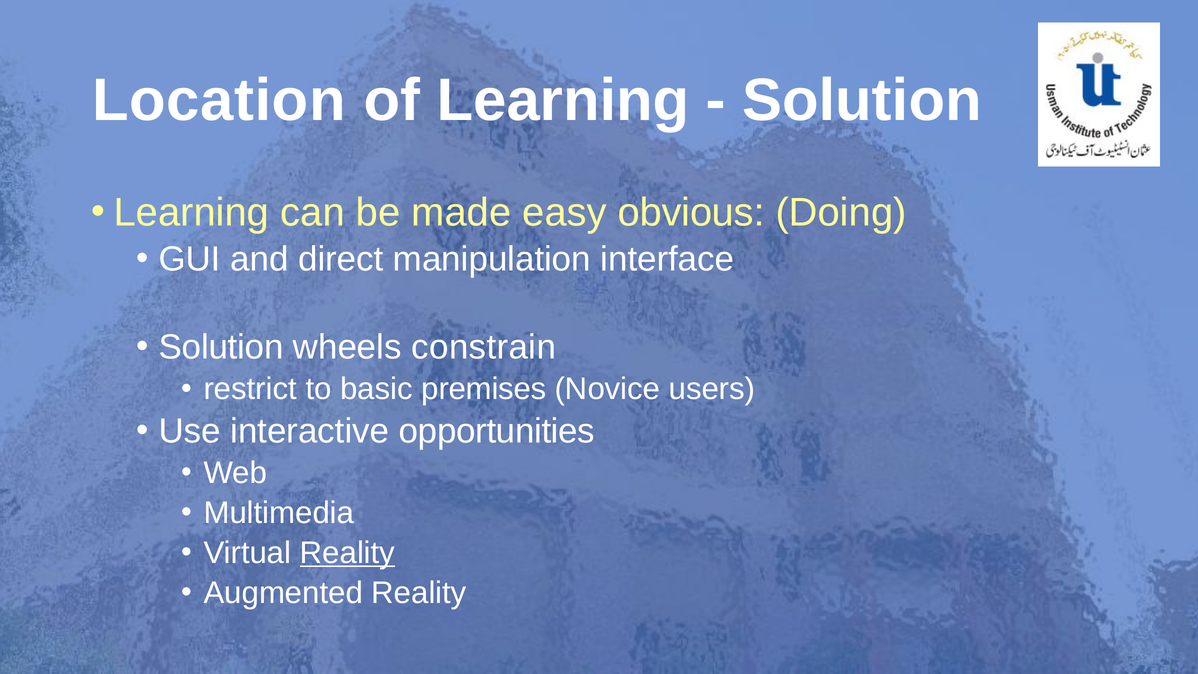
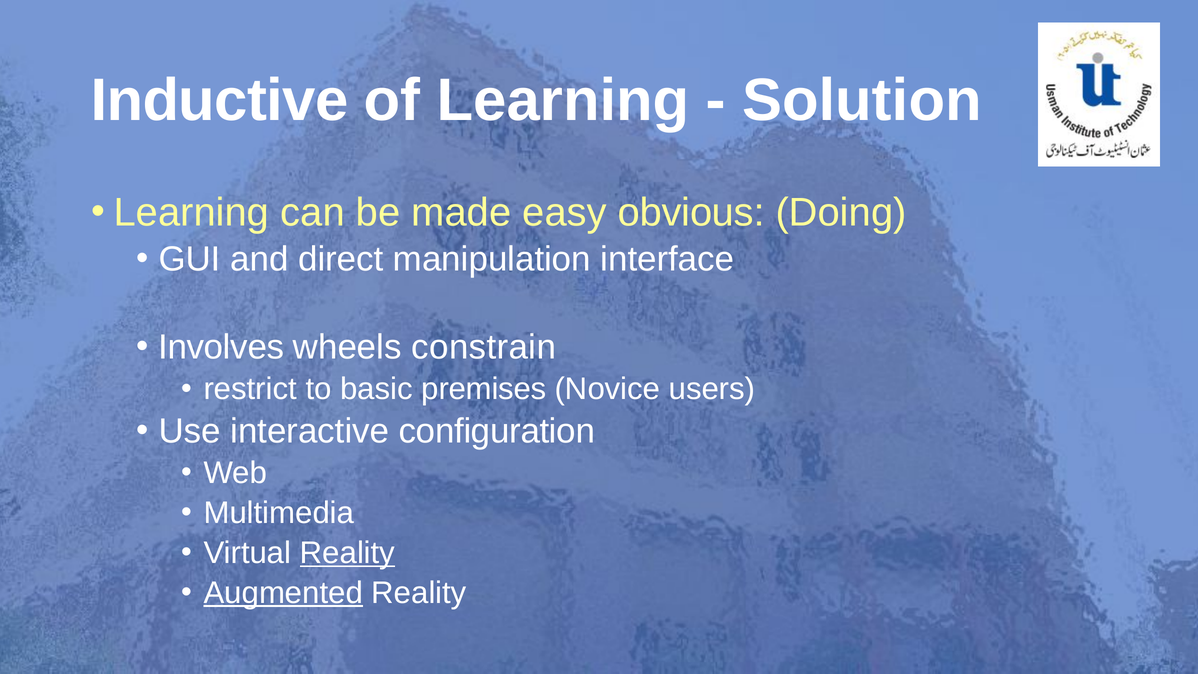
Location: Location -> Inductive (220, 101)
Solution: Solution -> Involves (221, 347)
opportunities: opportunities -> configuration (497, 431)
Augmented underline: none -> present (283, 593)
